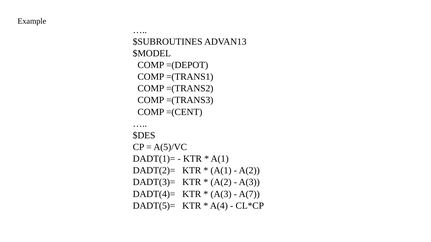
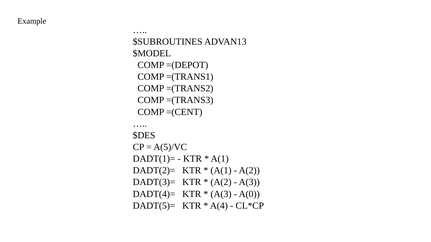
A(7: A(7 -> A(0 (249, 194)
